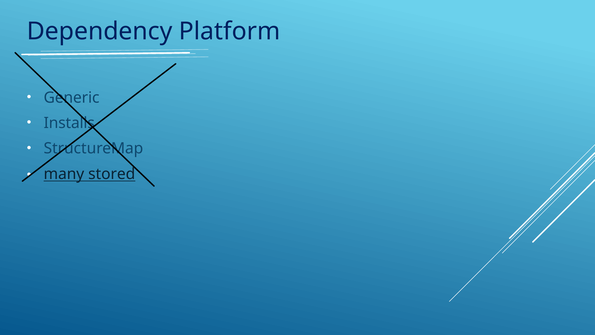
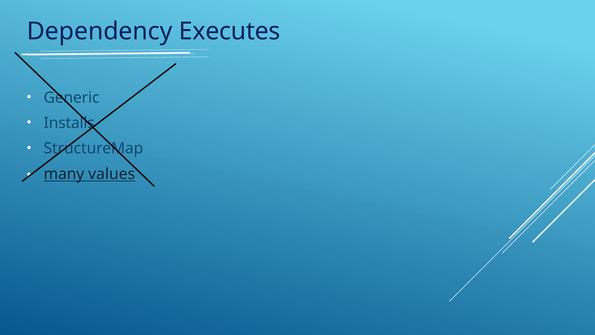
Platform: Platform -> Executes (230, 31)
stored: stored -> values (112, 174)
